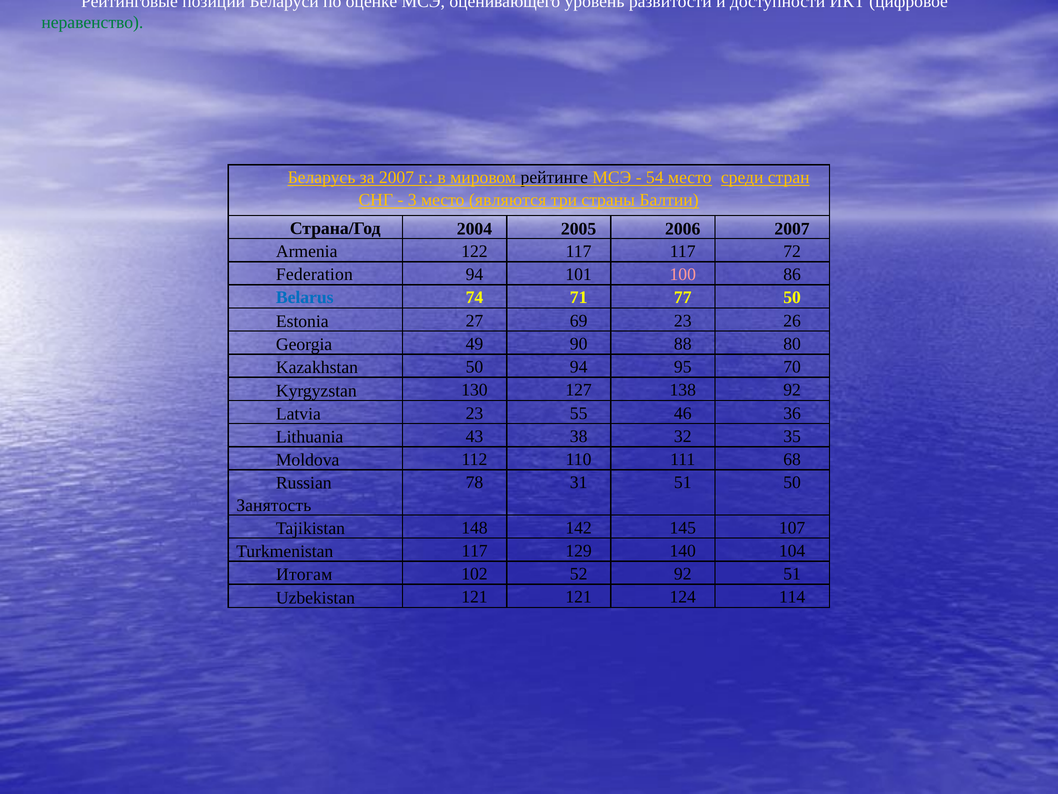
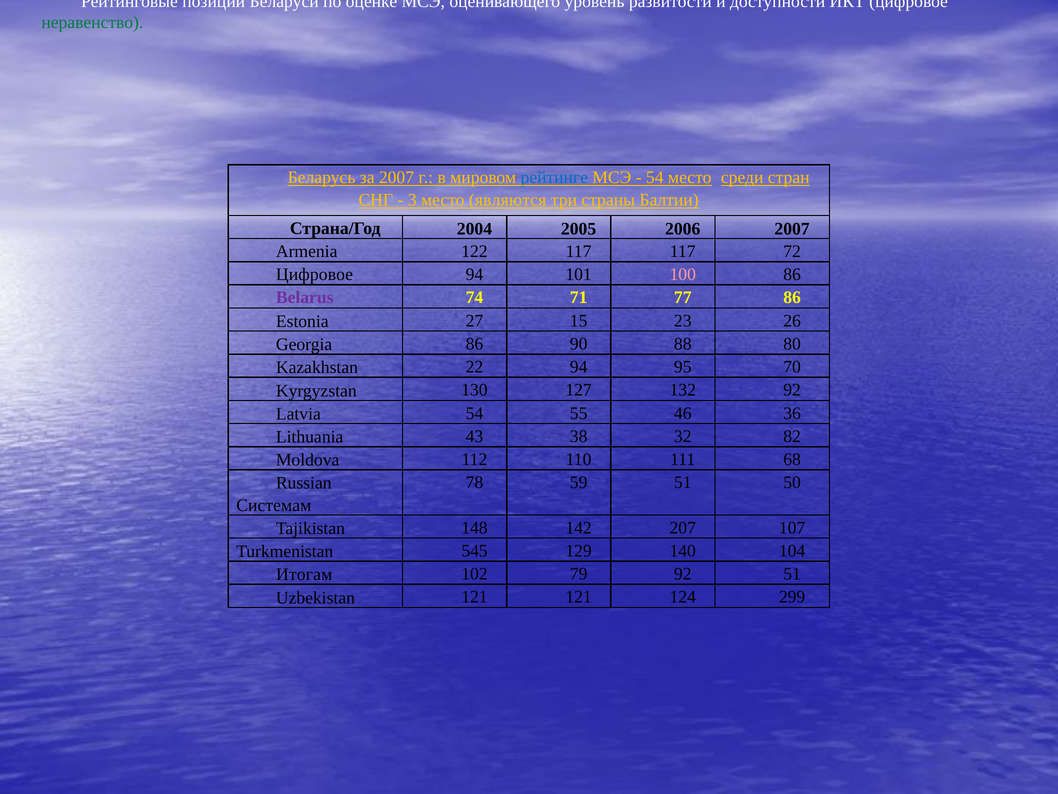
рейтинге colour: black -> blue (554, 177)
Federation: Federation -> Цифровое (314, 274)
Belarus colour: blue -> purple (305, 297)
77 50: 50 -> 86 (792, 297)
69: 69 -> 15 (579, 321)
Georgia 49: 49 -> 86 (474, 344)
Kazakhstan 50: 50 -> 22 (474, 367)
138: 138 -> 132 (683, 390)
Latvia 23: 23 -> 54 (474, 413)
35: 35 -> 82 (792, 436)
31: 31 -> 59 (579, 482)
Занятость: Занятость -> Системам (274, 505)
145: 145 -> 207 (683, 527)
Turkmenistan 117: 117 -> 545 (475, 551)
52: 52 -> 79 (579, 574)
114: 114 -> 299 (792, 597)
